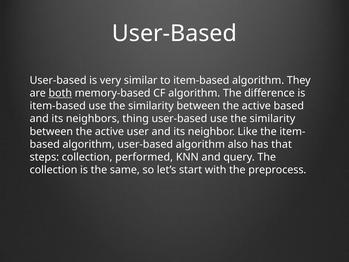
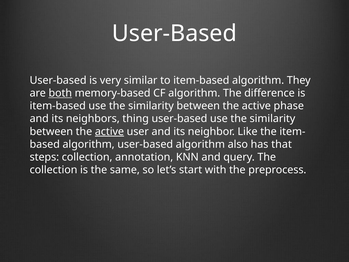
active based: based -> phase (289, 106)
active underline: none -> present (109, 131)
performed: performed -> annotation (144, 157)
